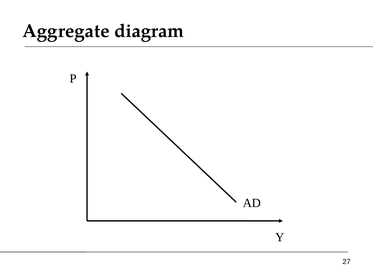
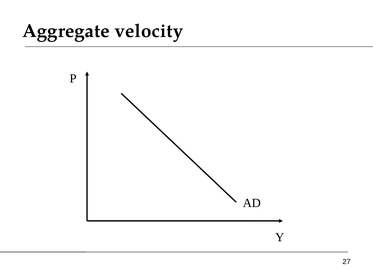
diagram: diagram -> velocity (149, 31)
